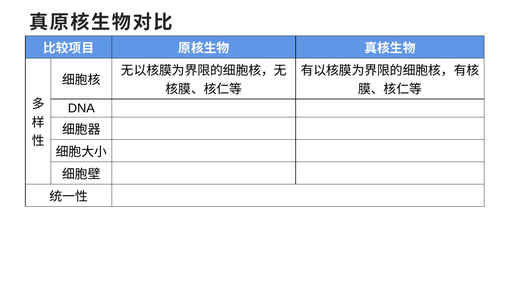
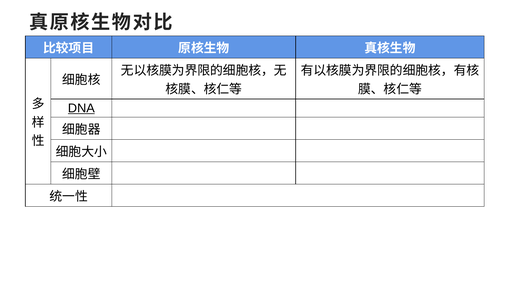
DNA underline: none -> present (81, 108)
